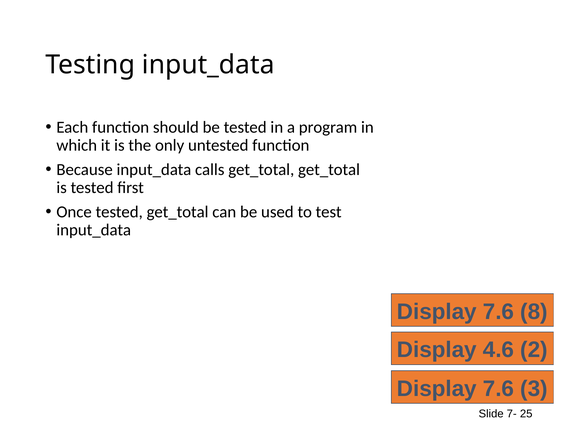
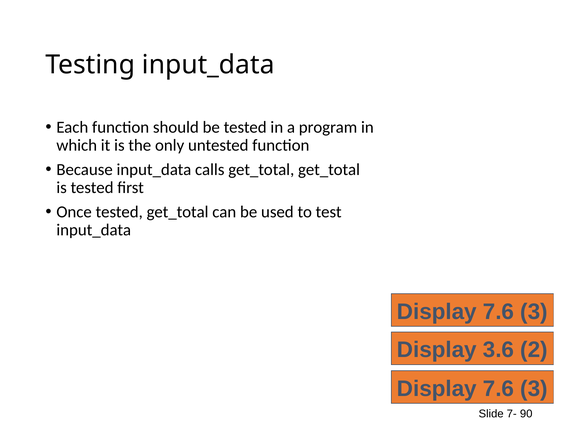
8: 8 -> 3 (534, 312)
4.6: 4.6 -> 3.6 (498, 350)
25: 25 -> 90 (526, 414)
